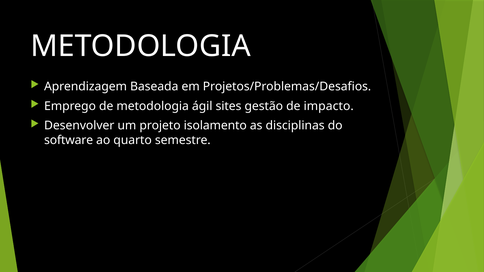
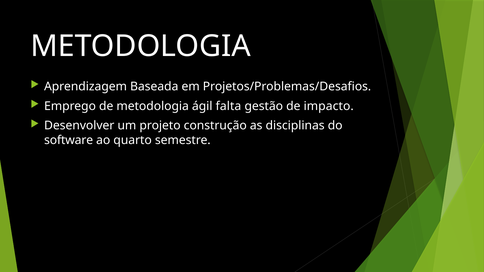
sites: sites -> falta (228, 106)
isolamento: isolamento -> construção (215, 126)
